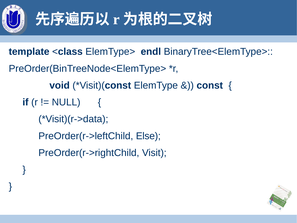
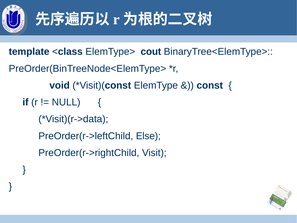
endl: endl -> cout (151, 52)
